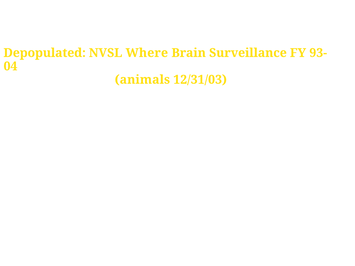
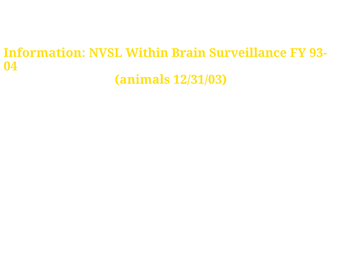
Depopulated: Depopulated -> Information (45, 53)
Where: Where -> Within (147, 53)
